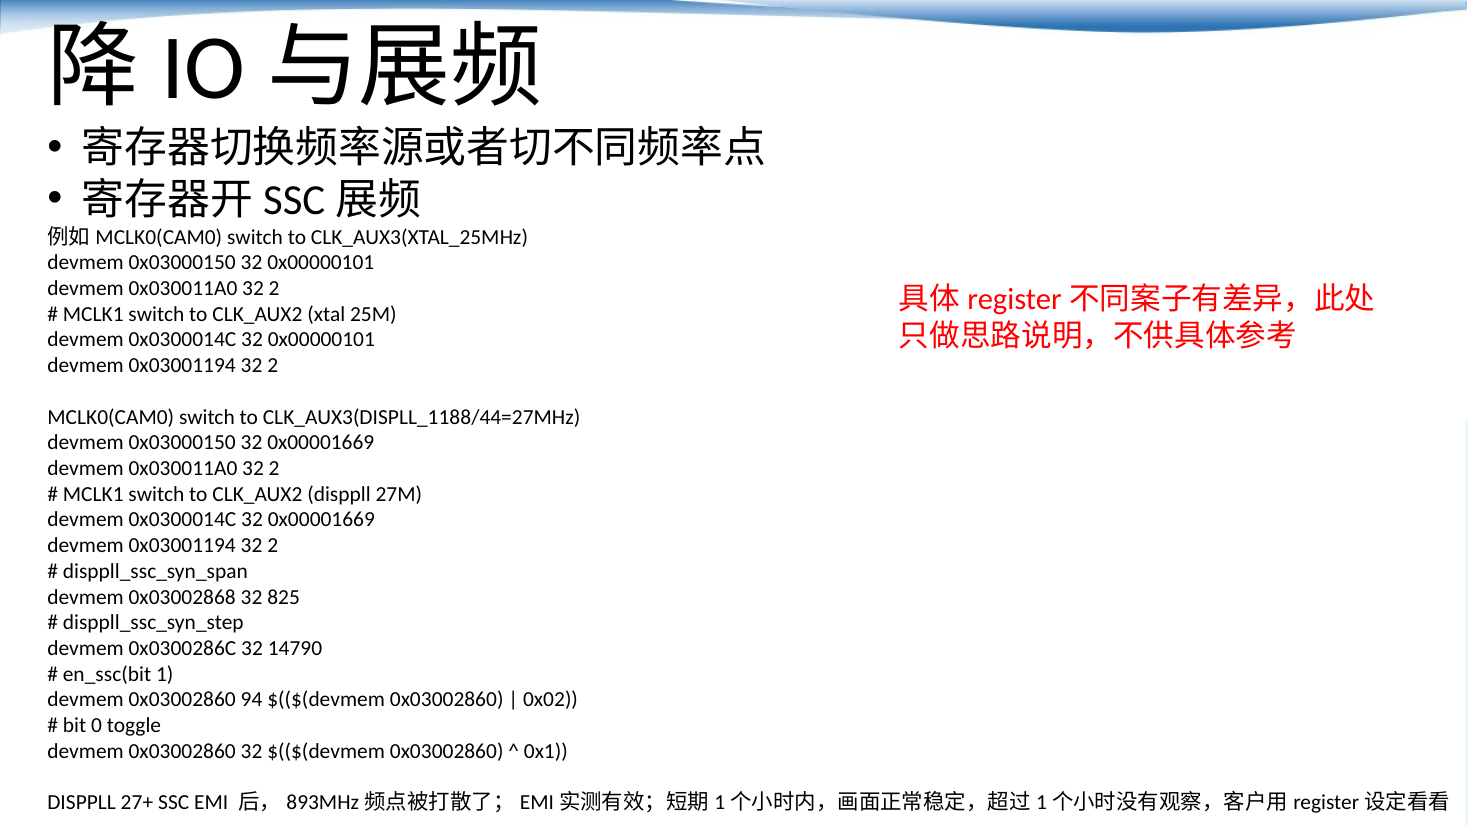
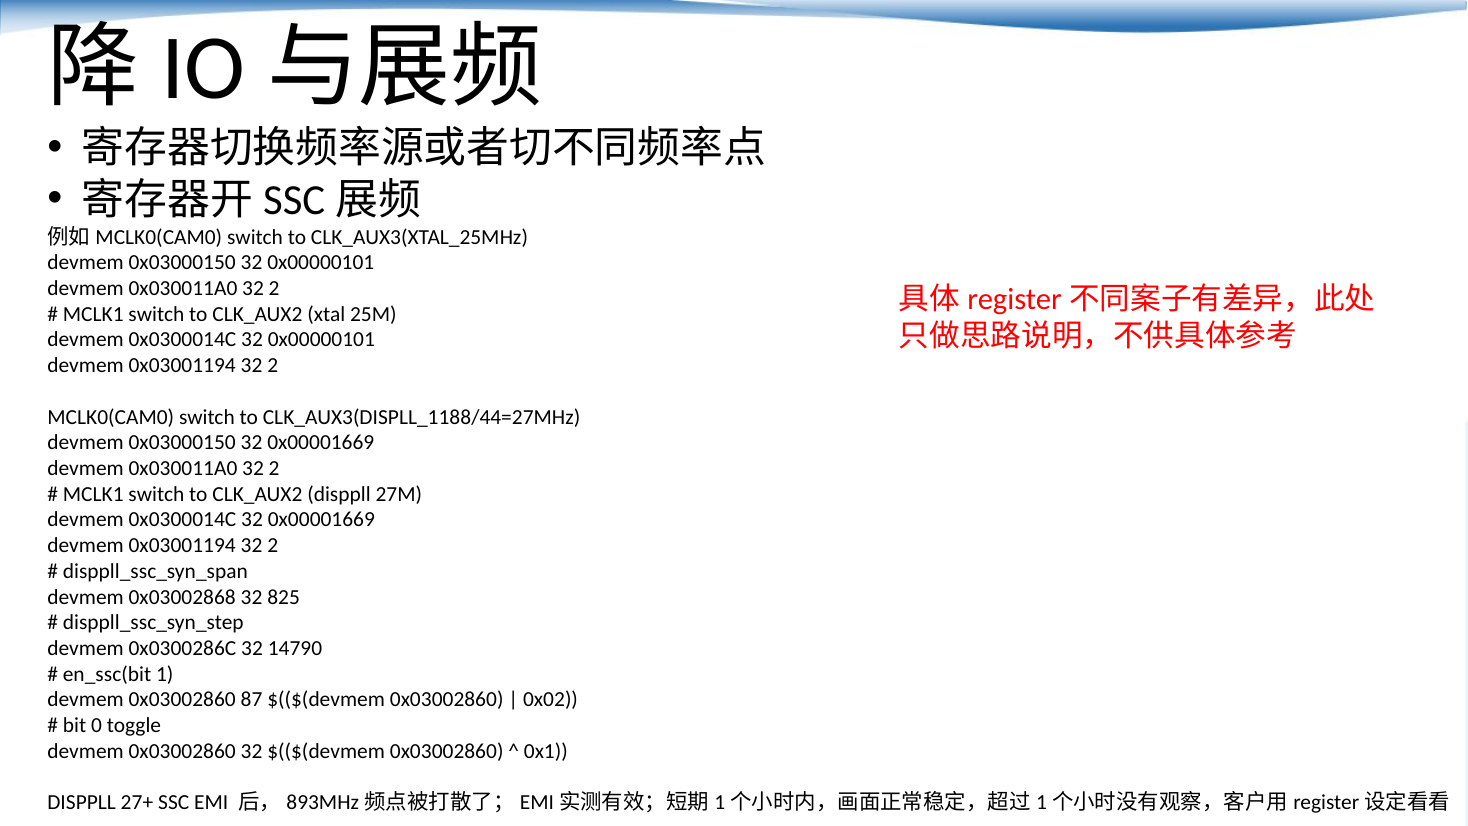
94: 94 -> 87 (252, 700)
